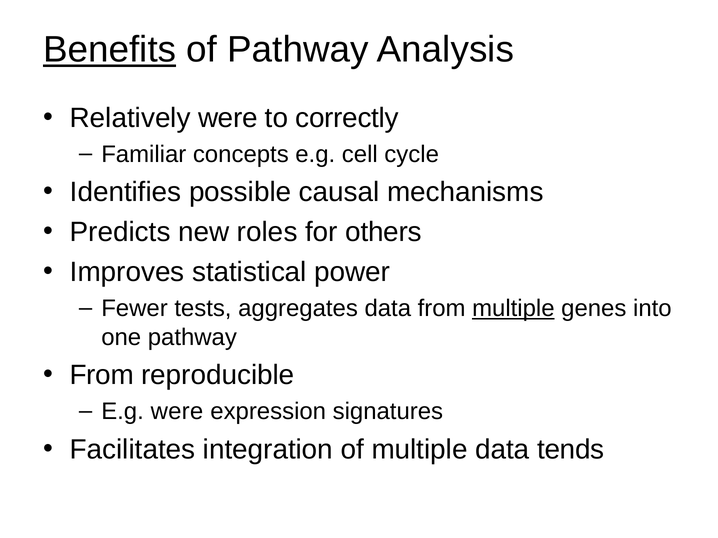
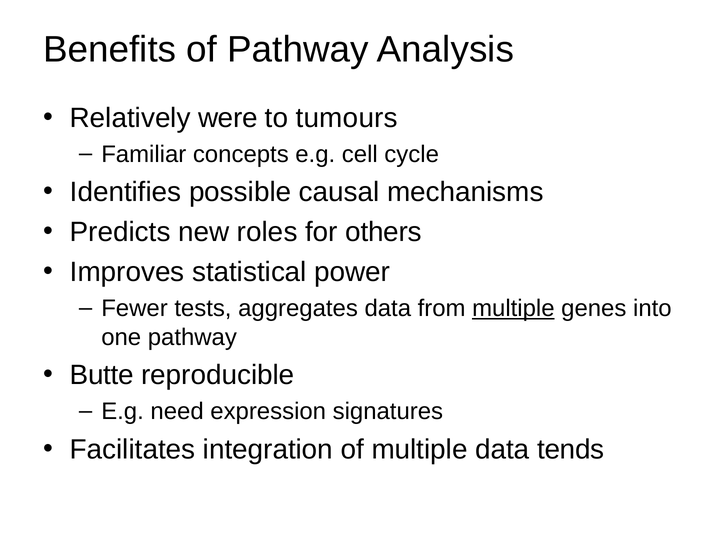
Benefits underline: present -> none (110, 50)
correctly: correctly -> tumours (347, 118)
From: From -> Butte (102, 375)
E.g were: were -> need (177, 412)
